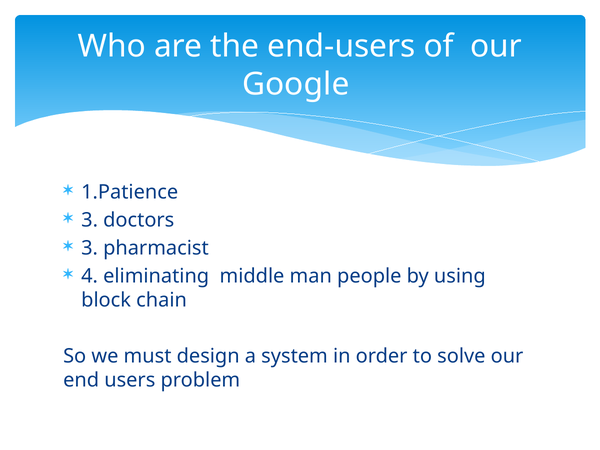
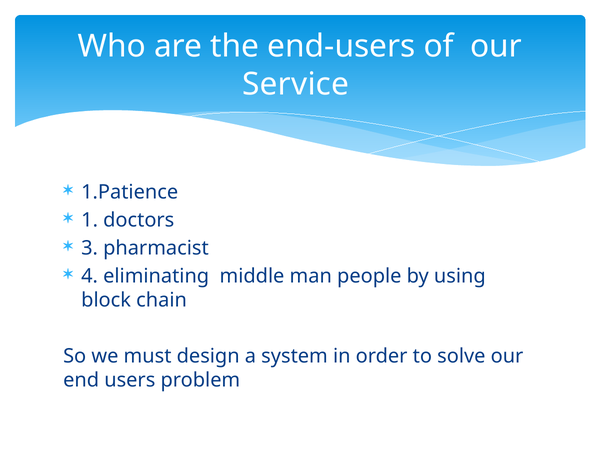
Google: Google -> Service (296, 85)
3: 3 -> 1 (90, 220)
